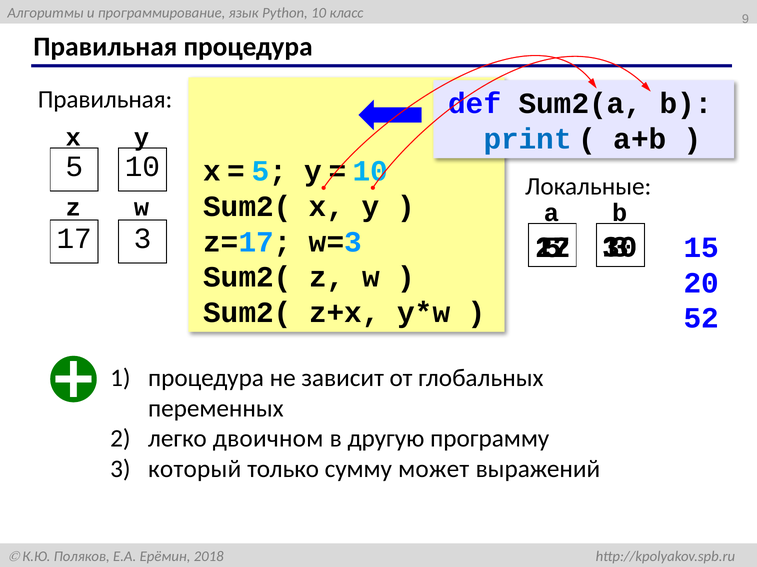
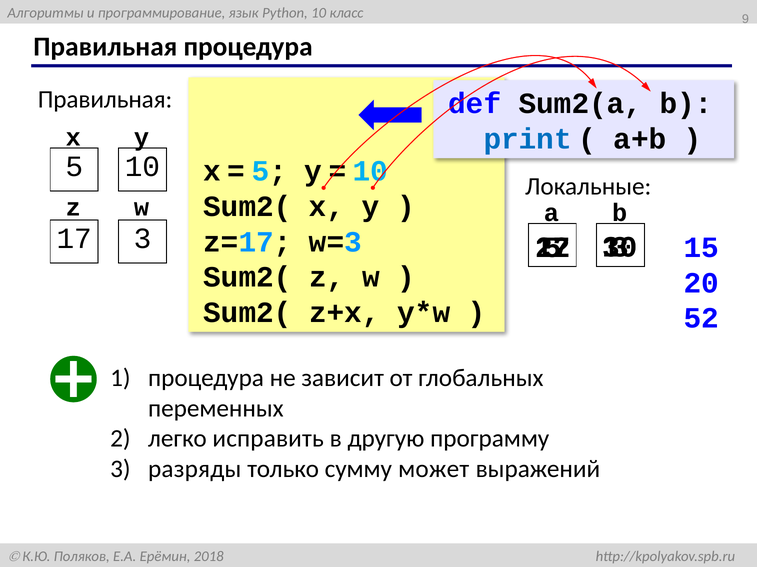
двоичном: двоичном -> исправить (268, 439)
который: который -> разряды (195, 469)
